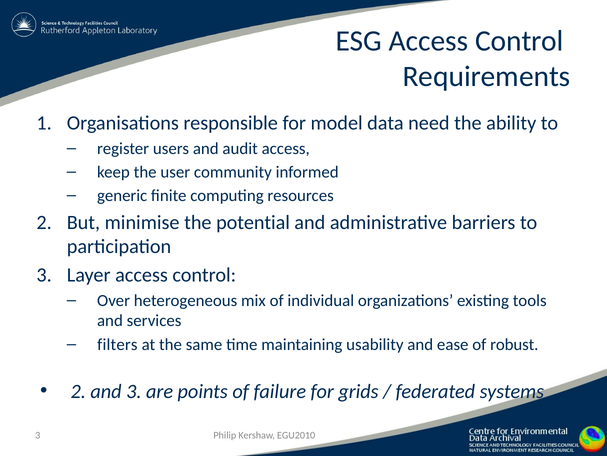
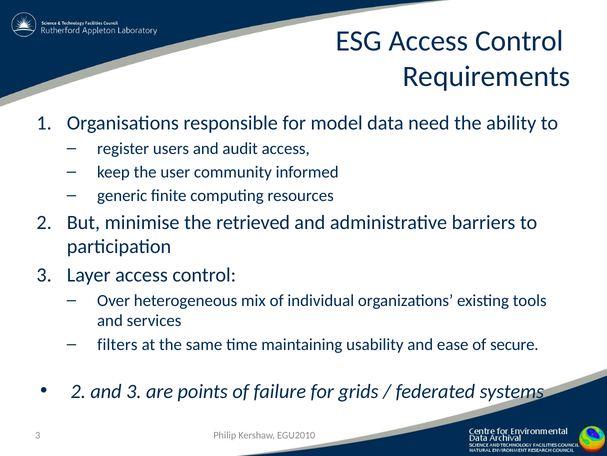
potential: potential -> retrieved (253, 222)
robust: robust -> secure (514, 344)
